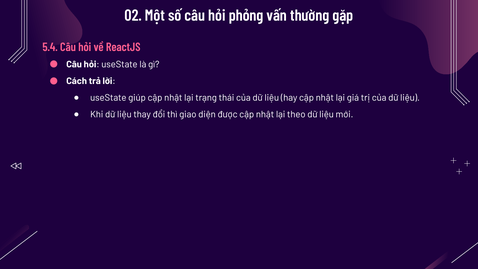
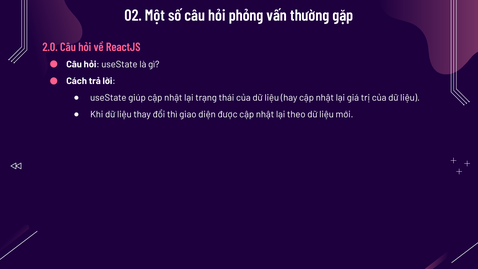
5.4: 5.4 -> 2.0 (50, 47)
